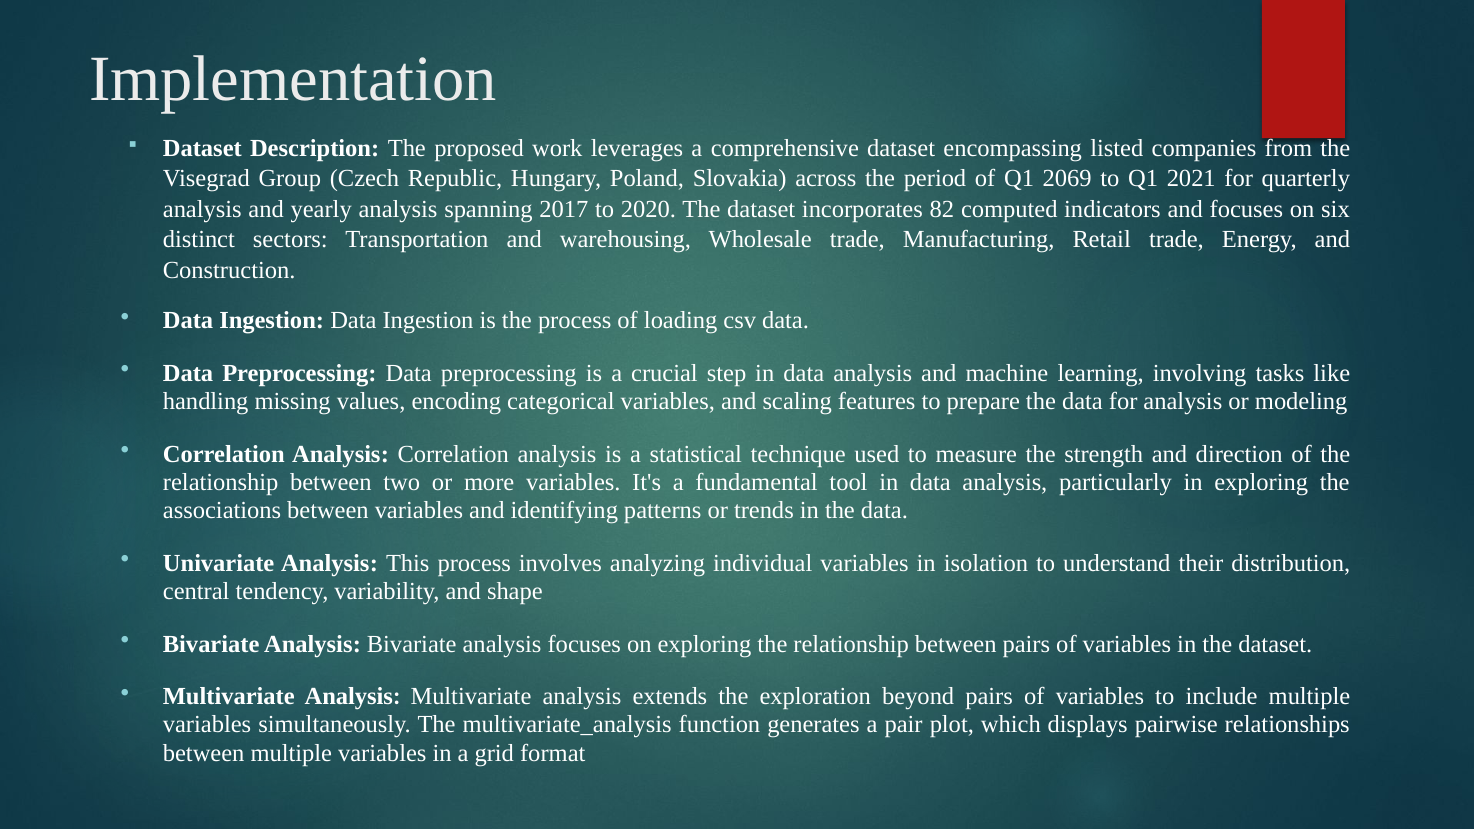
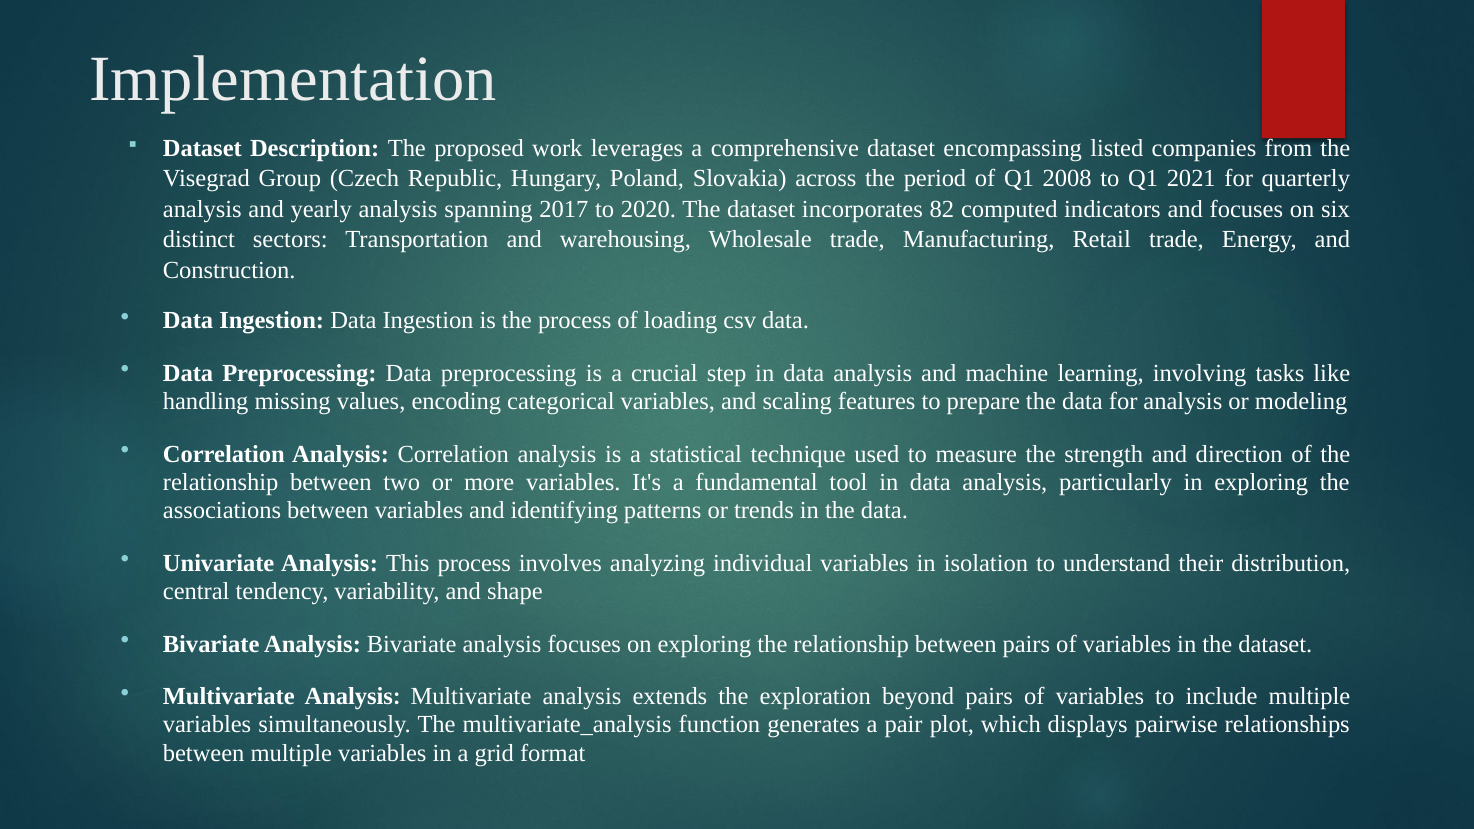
2069: 2069 -> 2008 (1067, 179)
